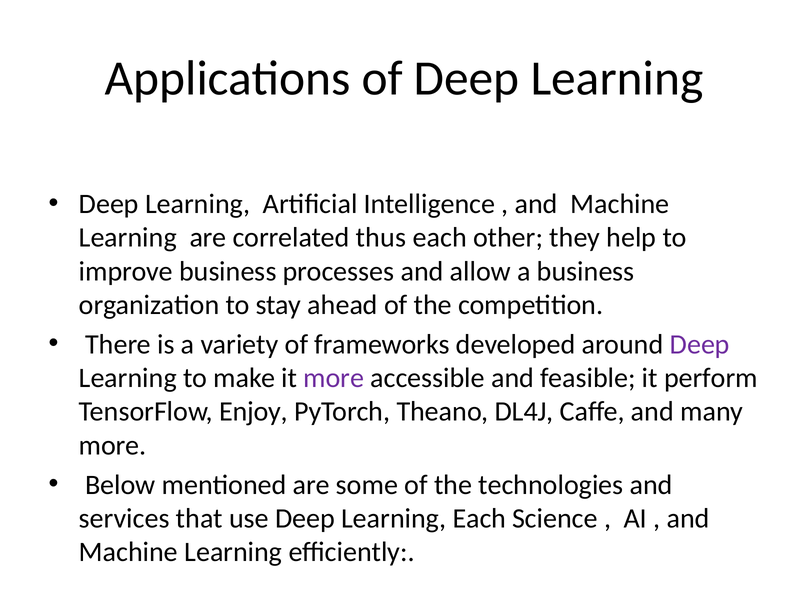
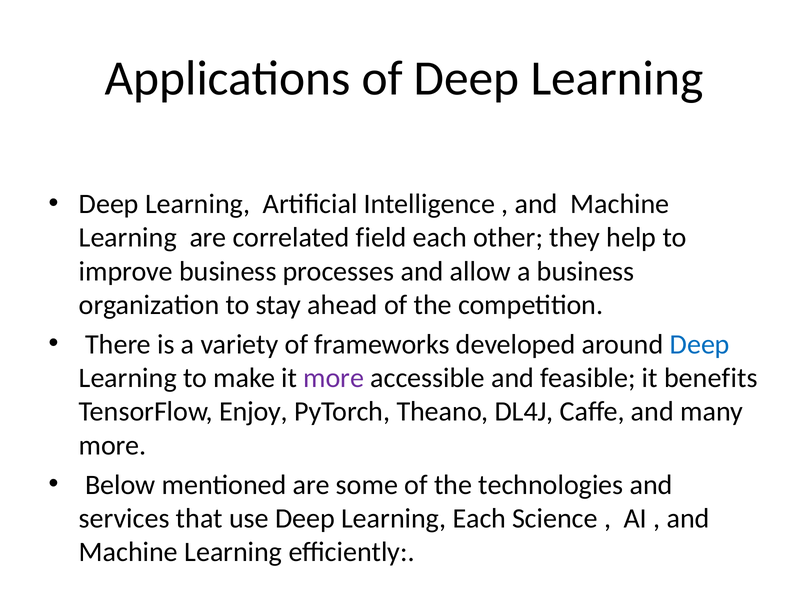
thus: thus -> field (381, 237)
Deep colour: purple -> blue (700, 344)
perform: perform -> benefits (711, 378)
